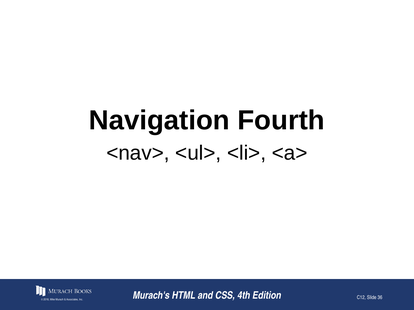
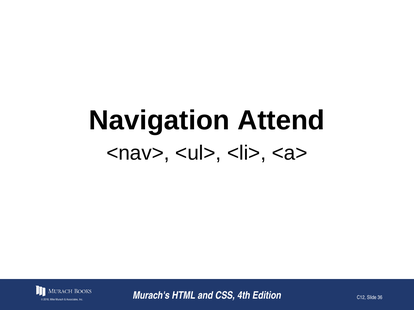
Fourth: Fourth -> Attend (281, 121)
